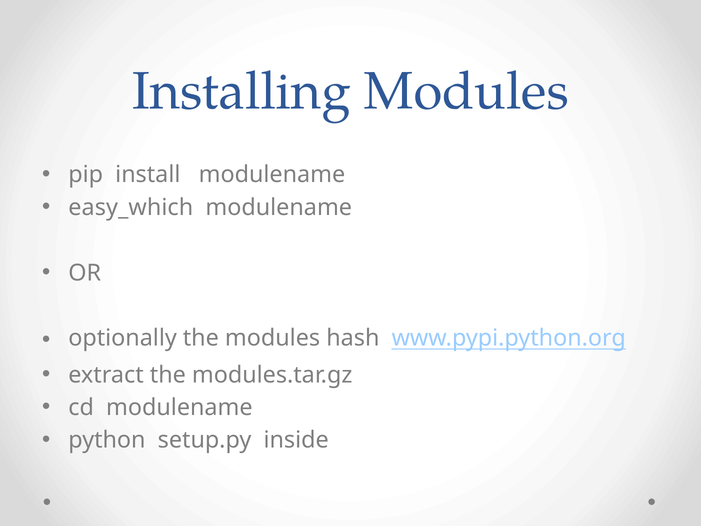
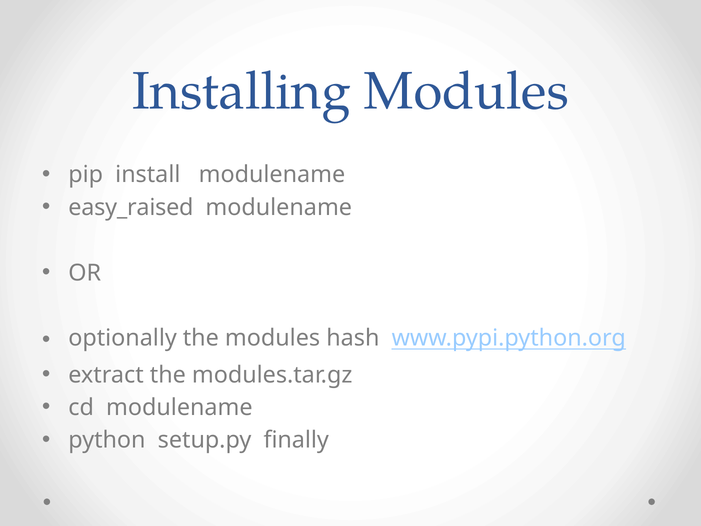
easy_which: easy_which -> easy_raised (131, 207)
inside: inside -> finally (296, 440)
